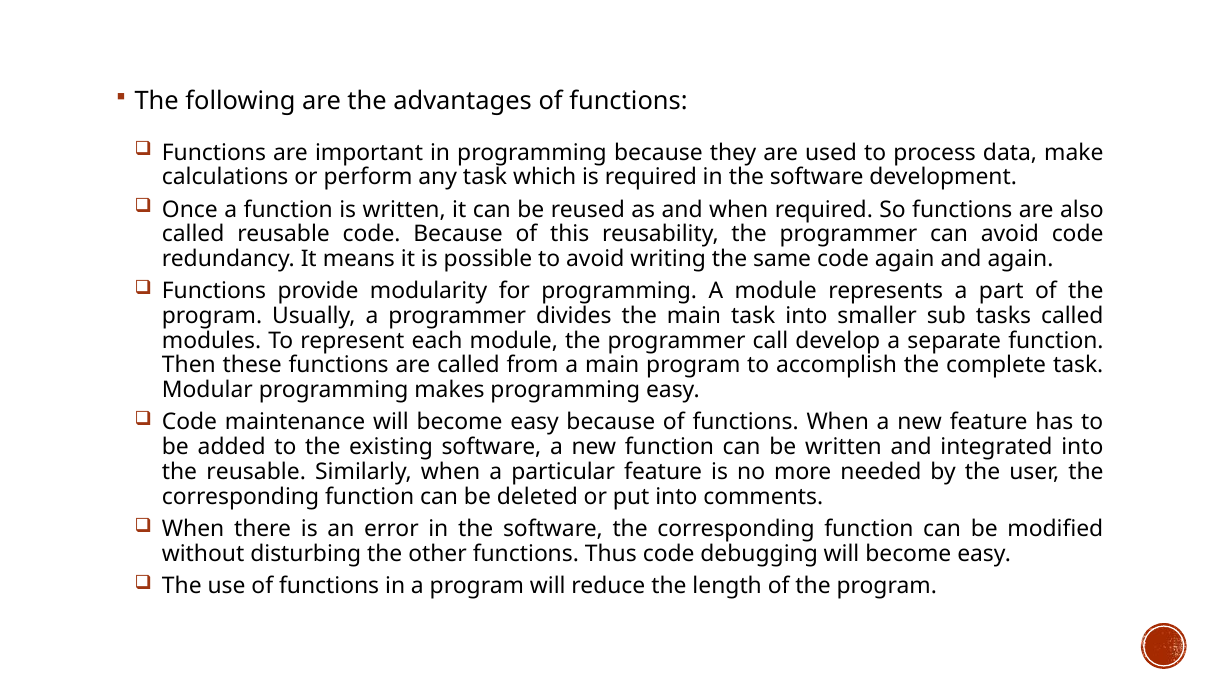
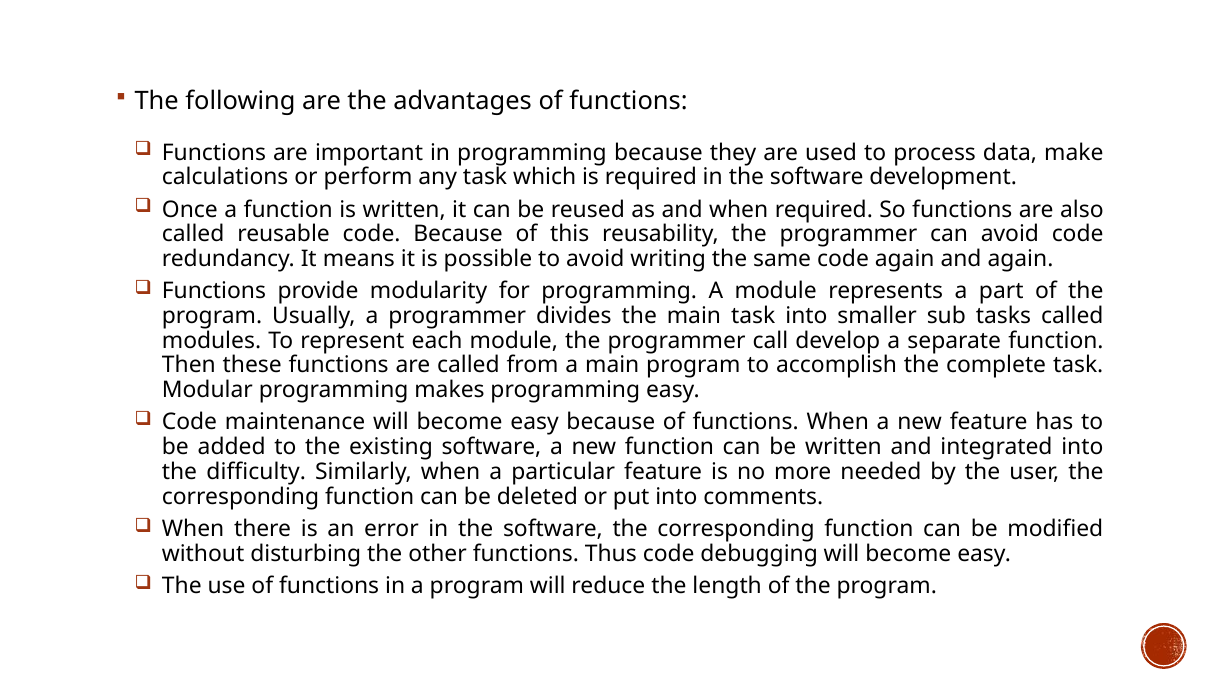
the reusable: reusable -> difficulty (256, 472)
